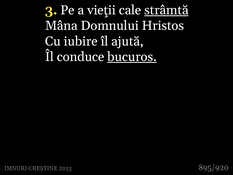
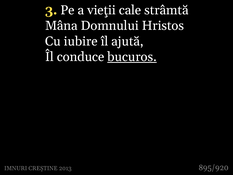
strâmtă underline: present -> none (166, 10)
